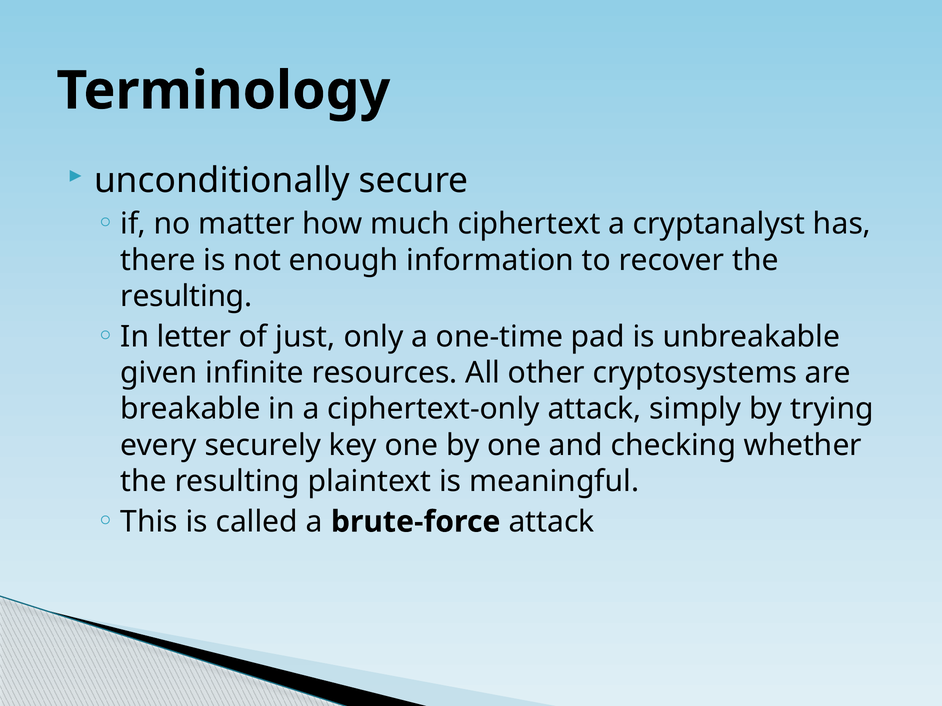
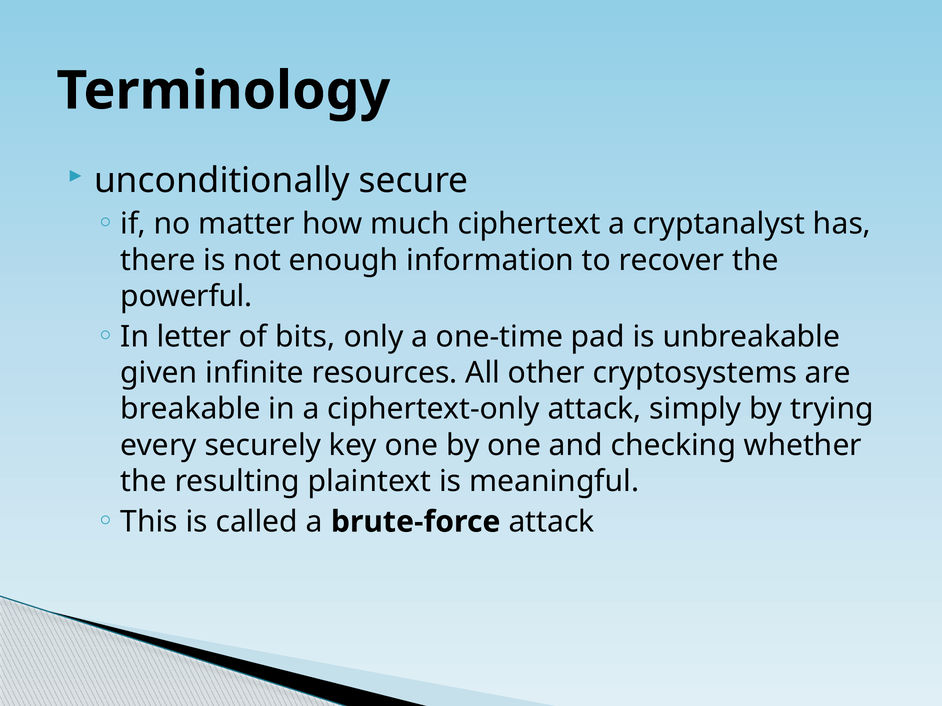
resulting: resulting -> powerful (186, 297)
just: just -> bits (305, 337)
